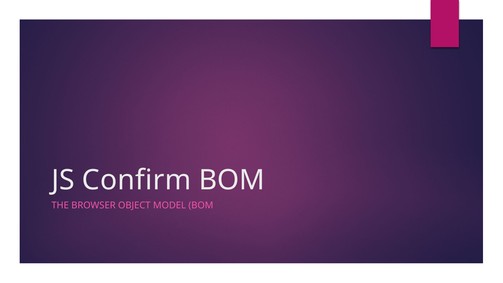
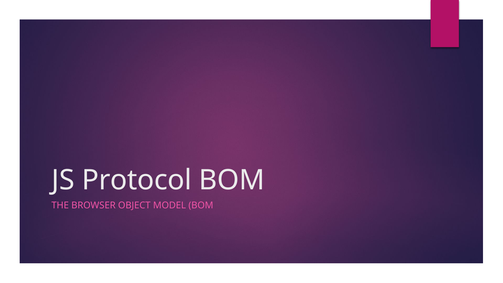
Confirm: Confirm -> Protocol (137, 180)
